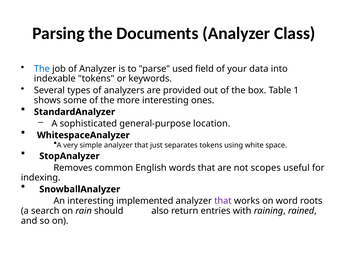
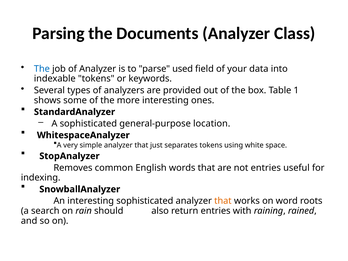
not scopes: scopes -> entries (266, 168)
interesting implemented: implemented -> sophisticated (145, 201)
that colour: purple -> orange (223, 201)
